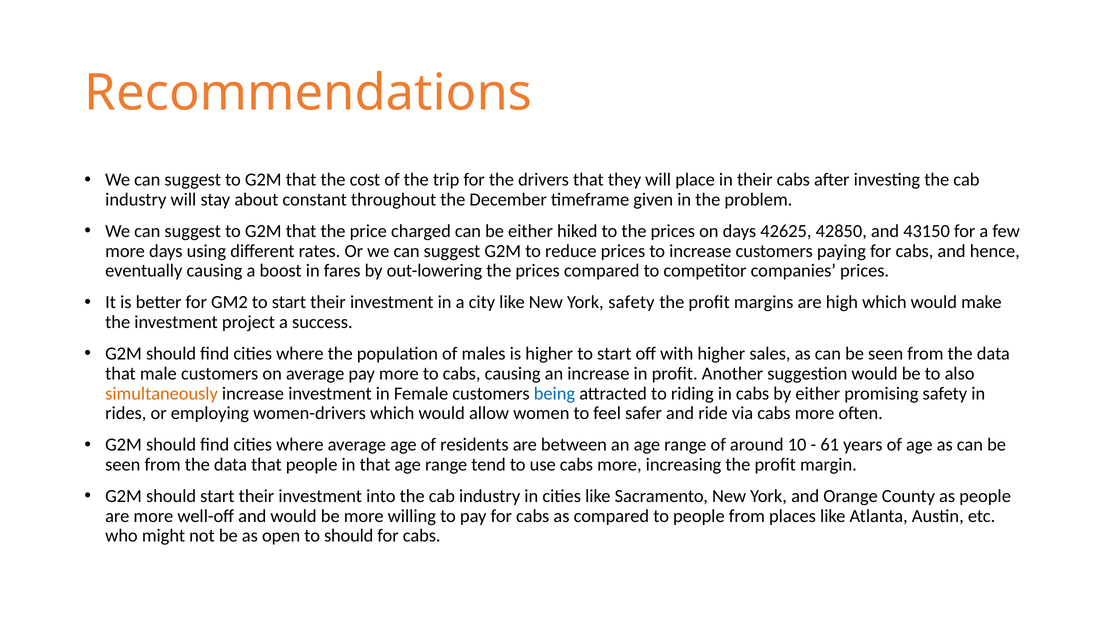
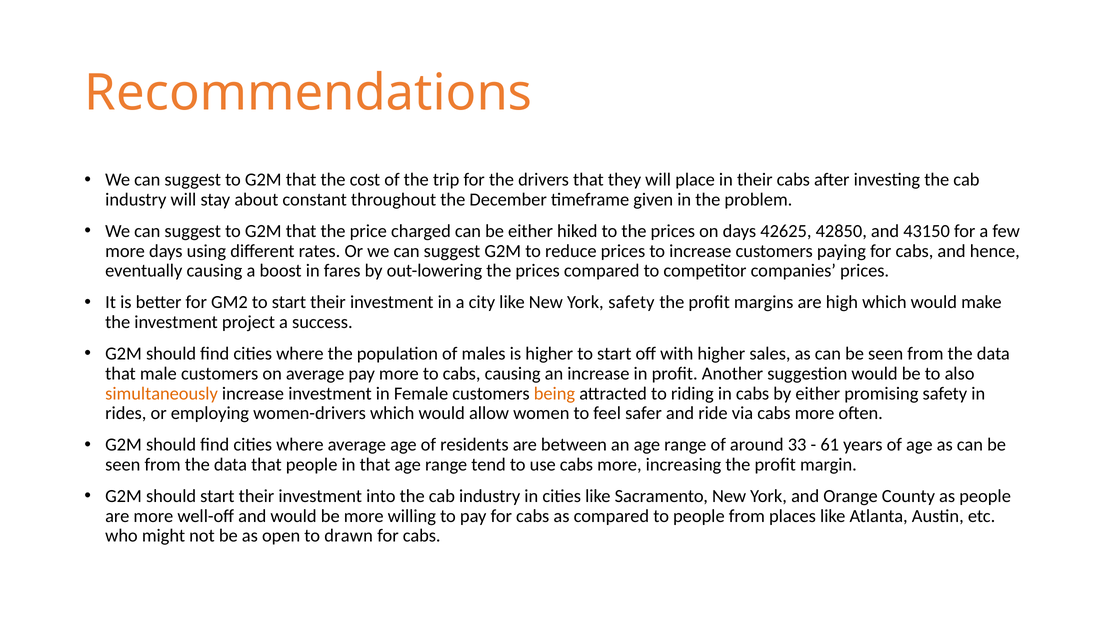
being colour: blue -> orange (554, 394)
10: 10 -> 33 (797, 445)
to should: should -> drawn (349, 536)
